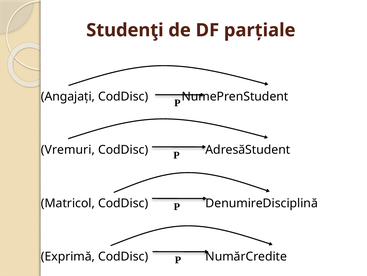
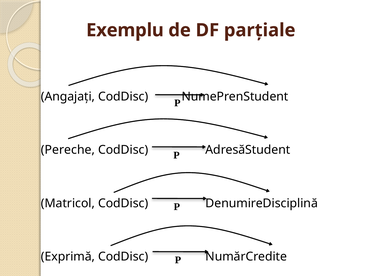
Studenţi: Studenţi -> Exemplu (125, 30)
Vremuri: Vremuri -> Pereche (68, 150)
